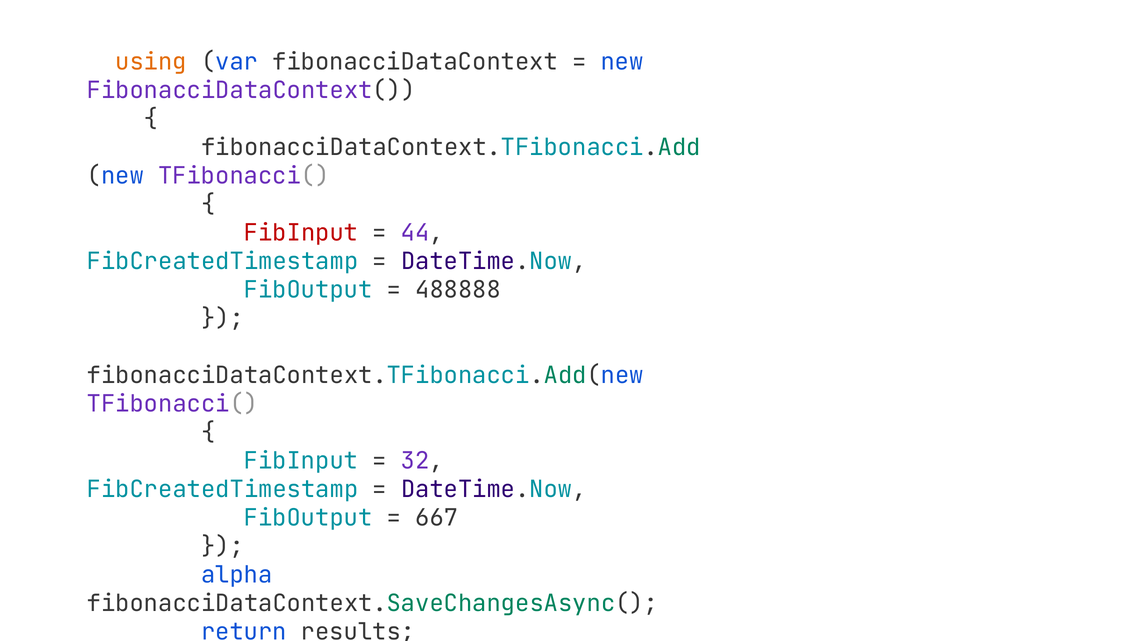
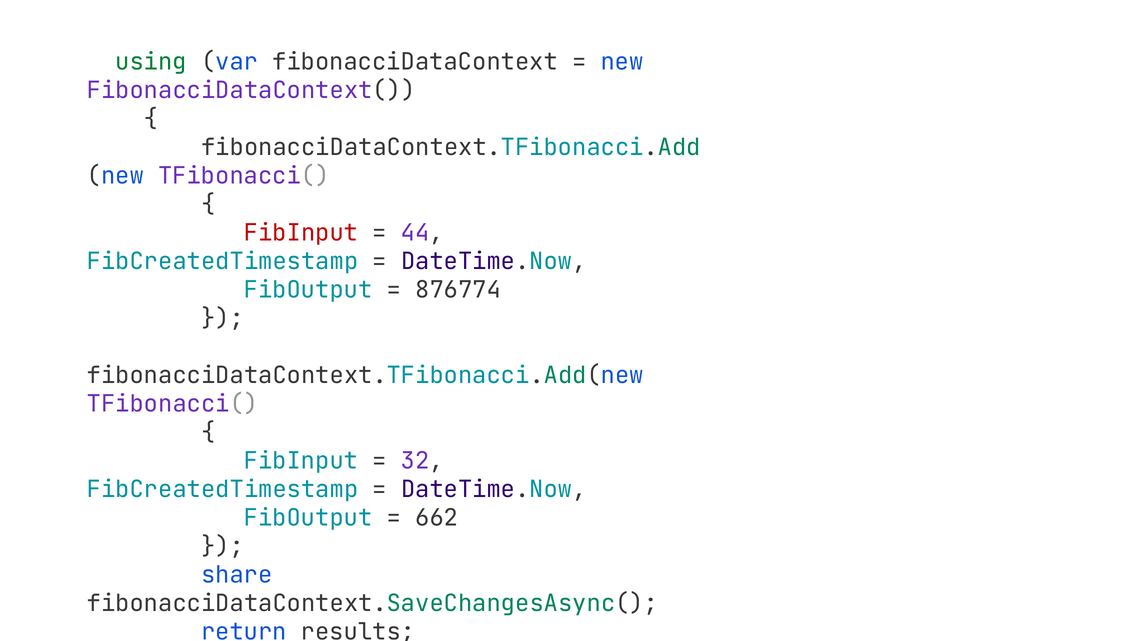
using colour: orange -> green (151, 62)
488888: 488888 -> 876774 (458, 290)
667: 667 -> 662 (437, 518)
alpha: alpha -> share (237, 575)
